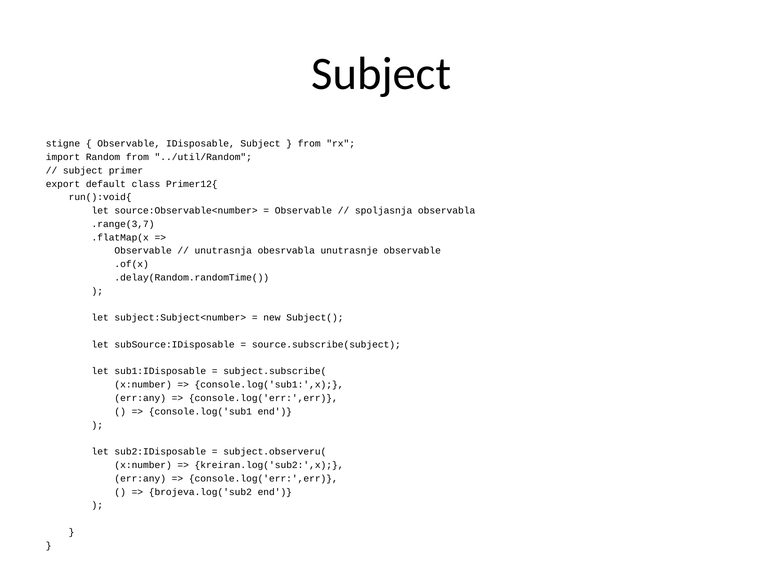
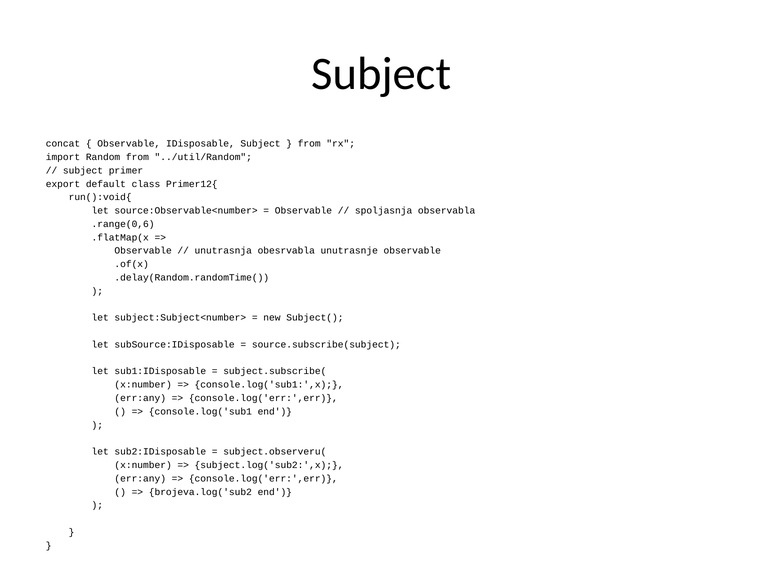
stigne: stigne -> concat (63, 144)
.range(3,7: .range(3,7 -> .range(0,6 (123, 224)
kreiran.log('sub2:',x: kreiran.log('sub2:',x -> subject.log('sub2:',x (269, 465)
